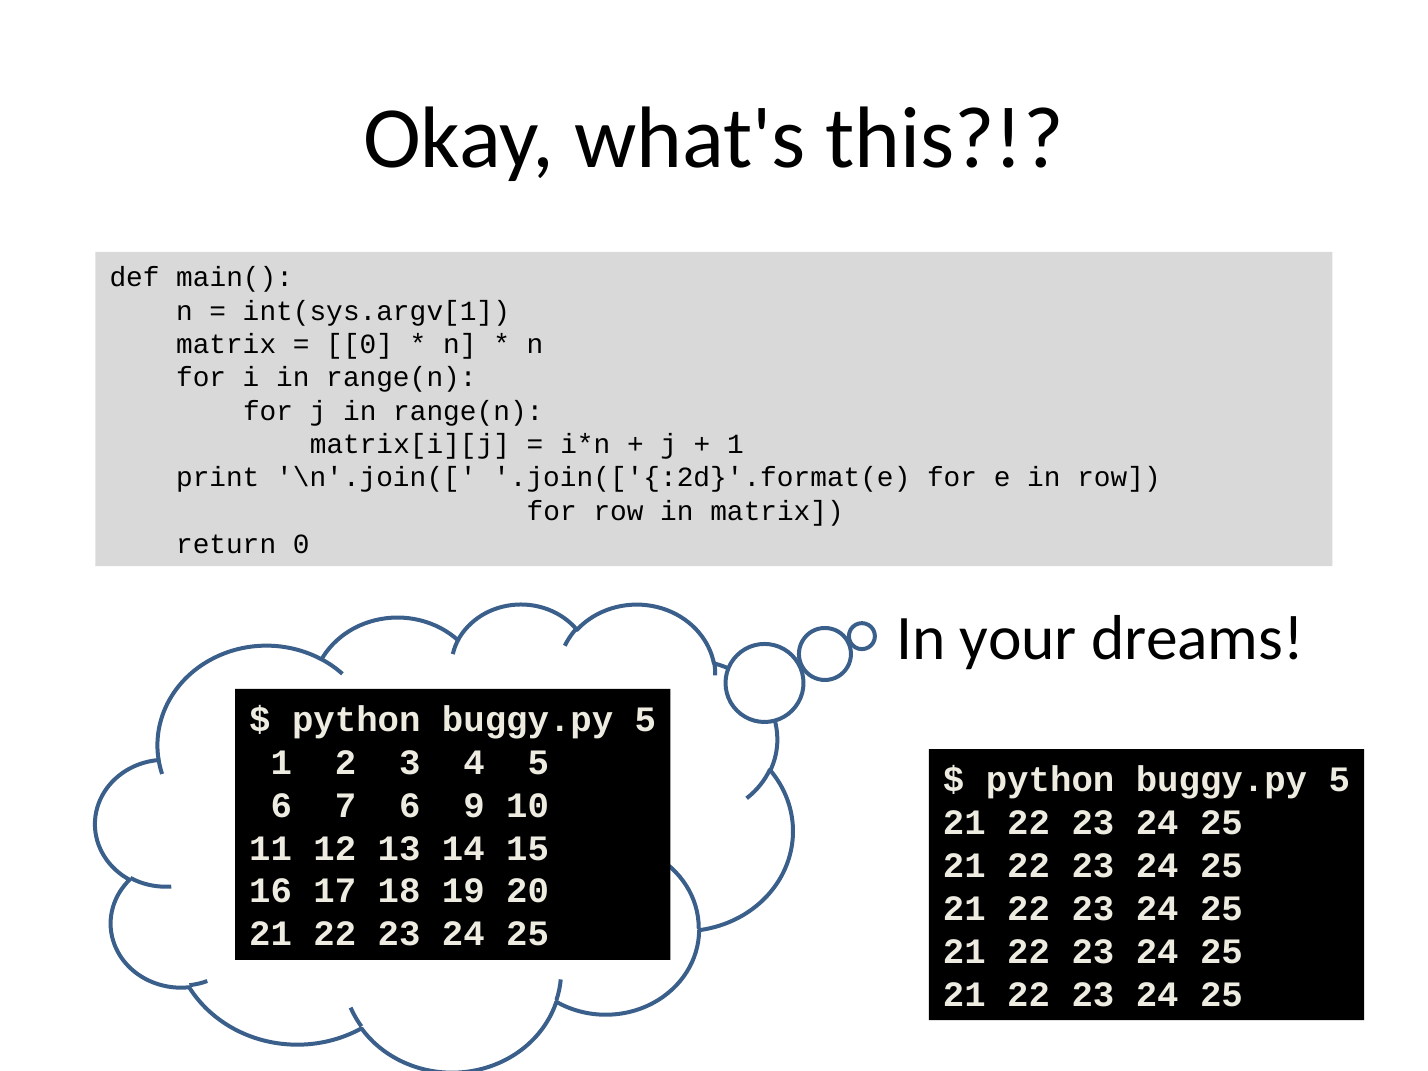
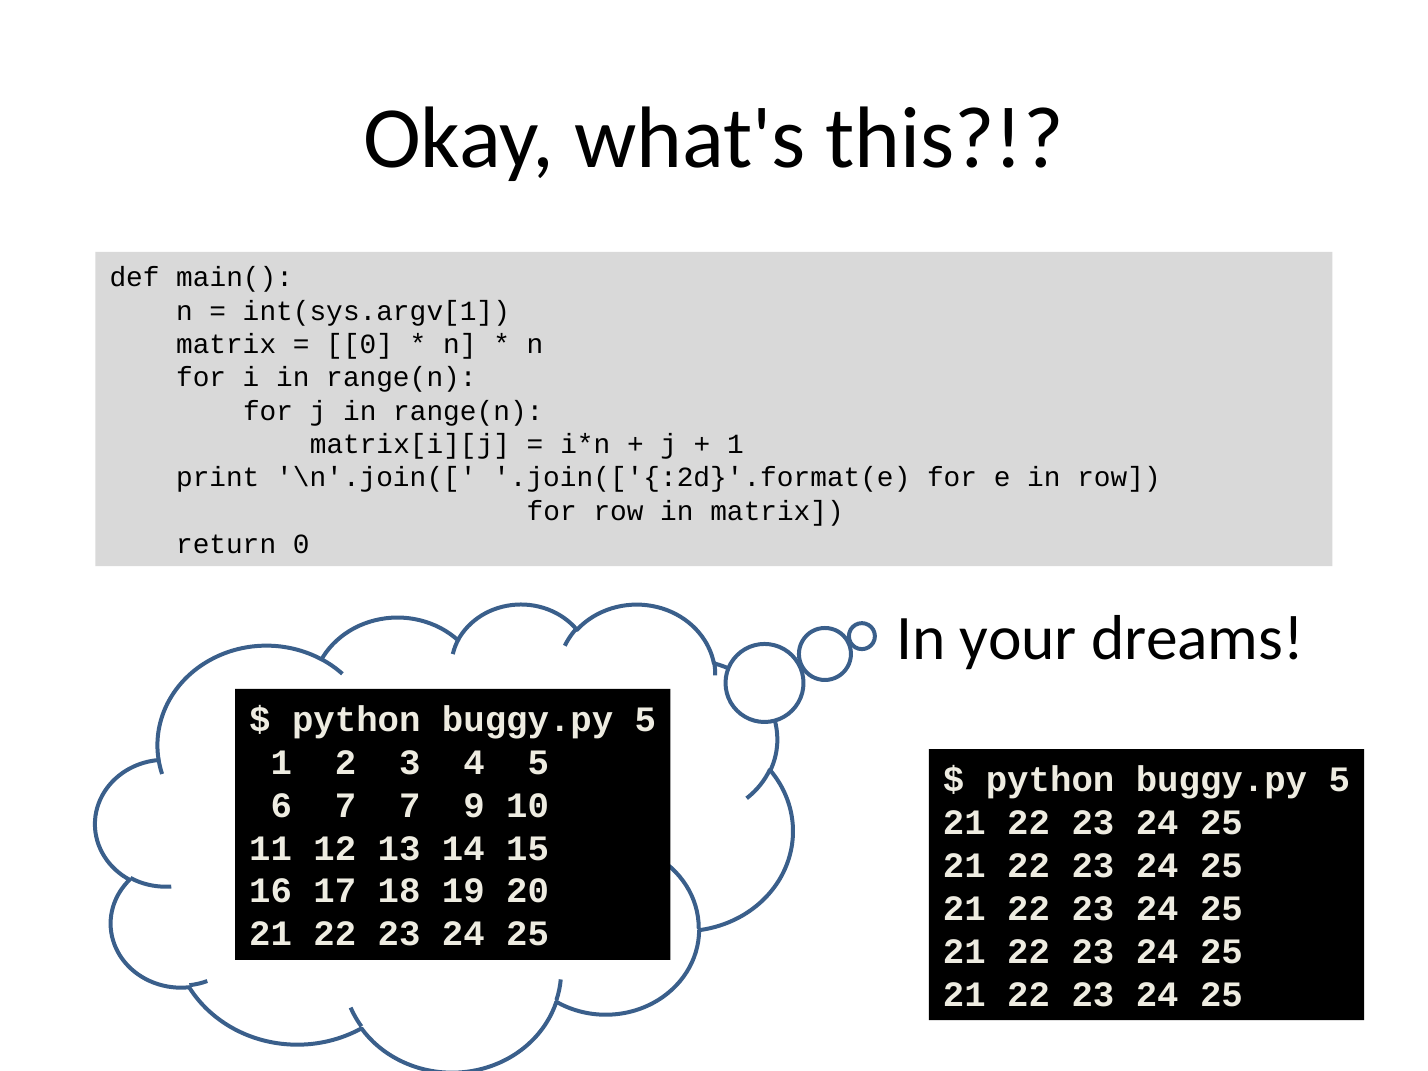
7 6: 6 -> 7 (410, 805)
